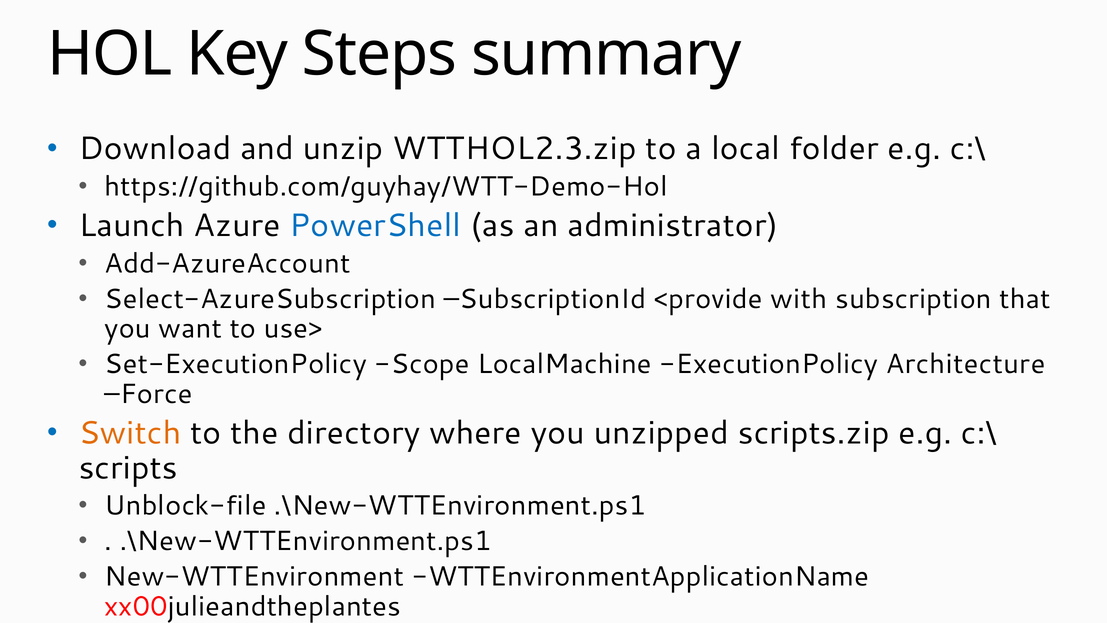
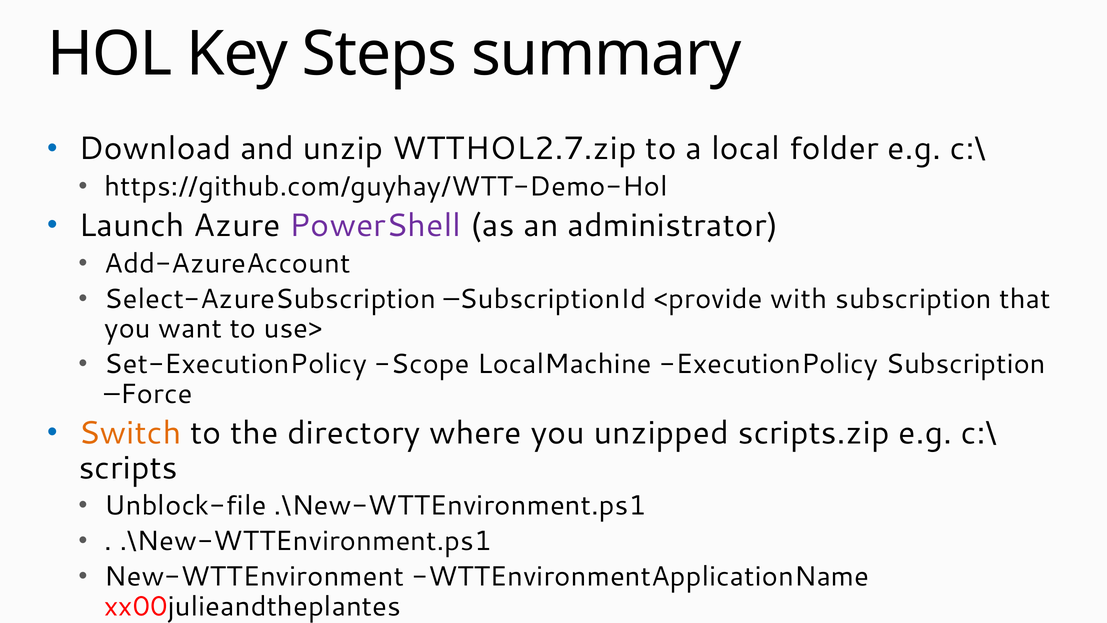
WTTHOL2.3.zip: WTTHOL2.3.zip -> WTTHOL2.7.zip (514, 149)
PowerShell colour: blue -> purple (375, 225)
ExecutionPolicy Architecture: Architecture -> Subscription (966, 364)
